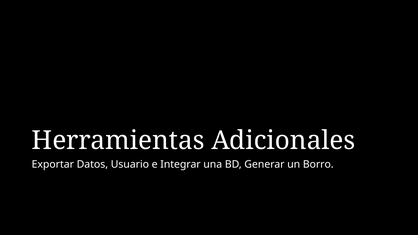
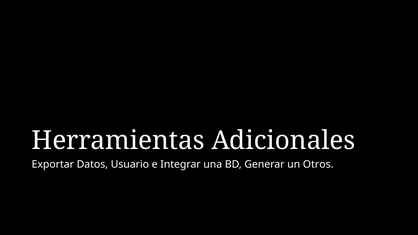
Borro: Borro -> Otros (318, 165)
